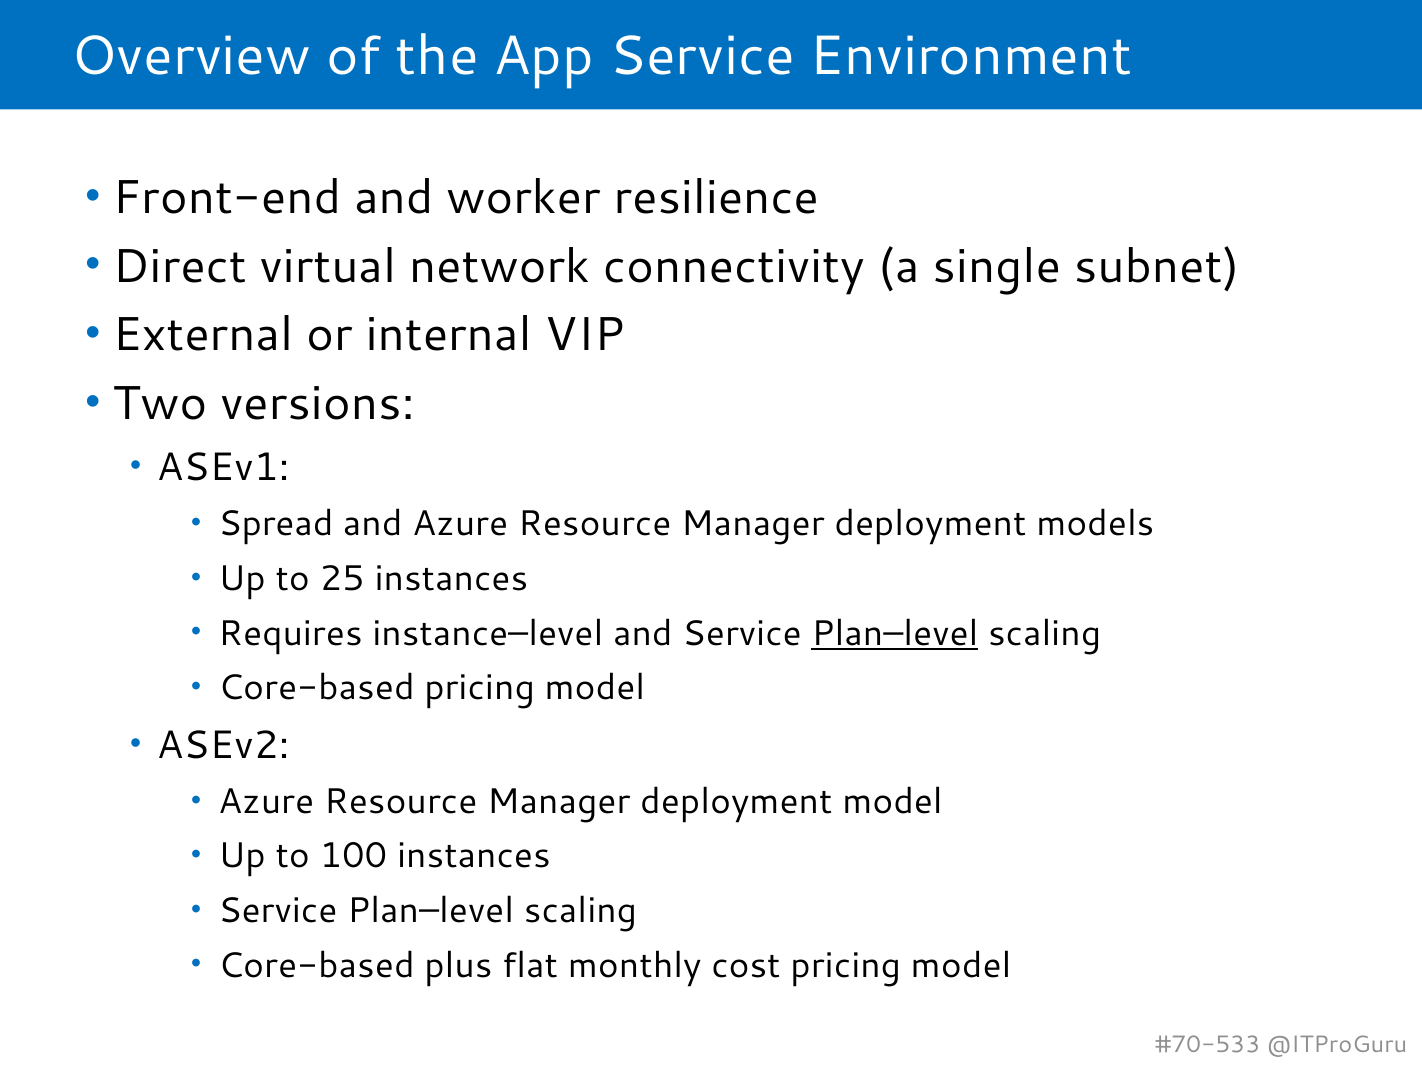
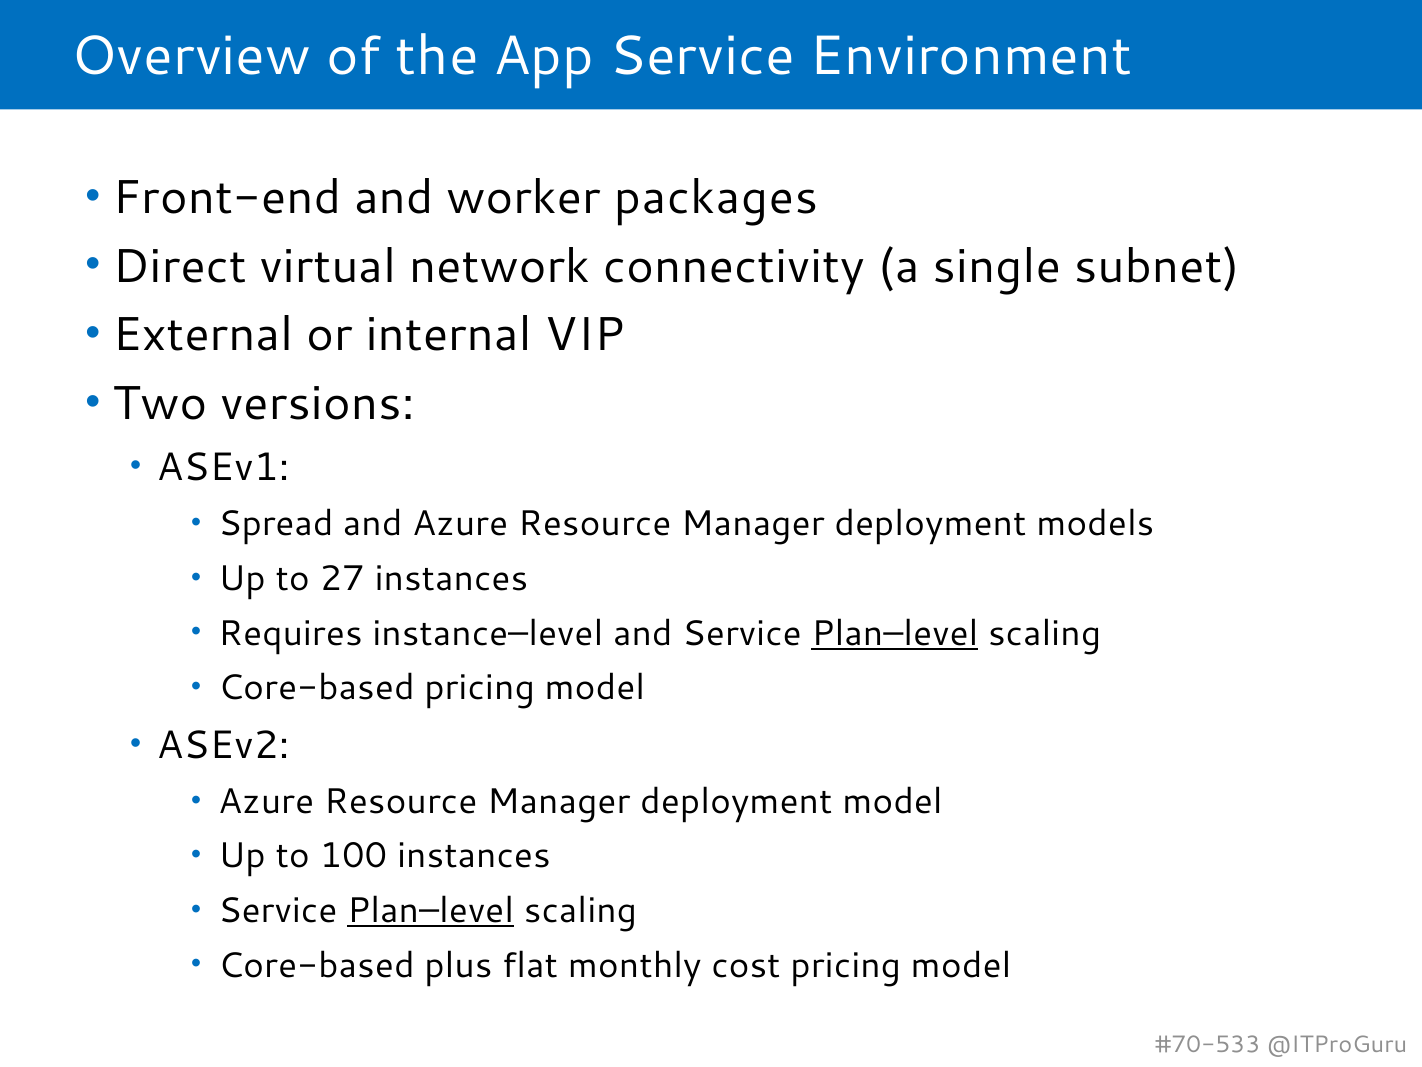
resilience: resilience -> packages (716, 198)
25: 25 -> 27 (342, 578)
Plan–level underline: none -> present (431, 910)
